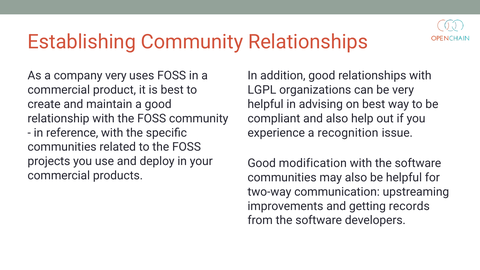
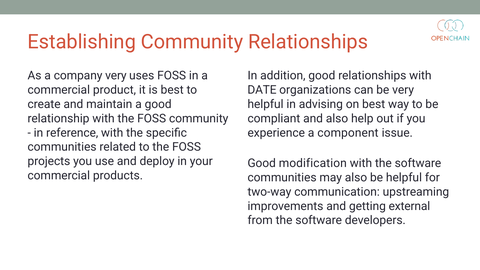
LGPL: LGPL -> DATE (262, 90)
recognition: recognition -> component (348, 133)
records: records -> external (409, 206)
